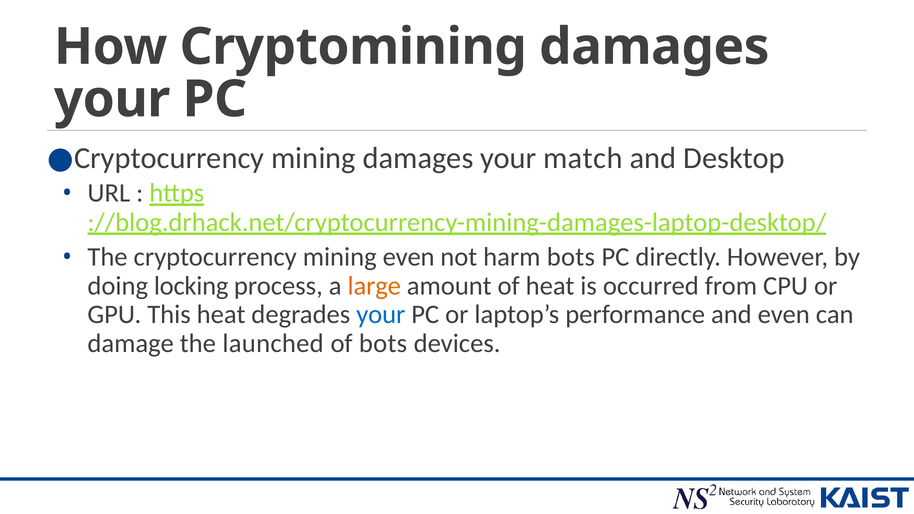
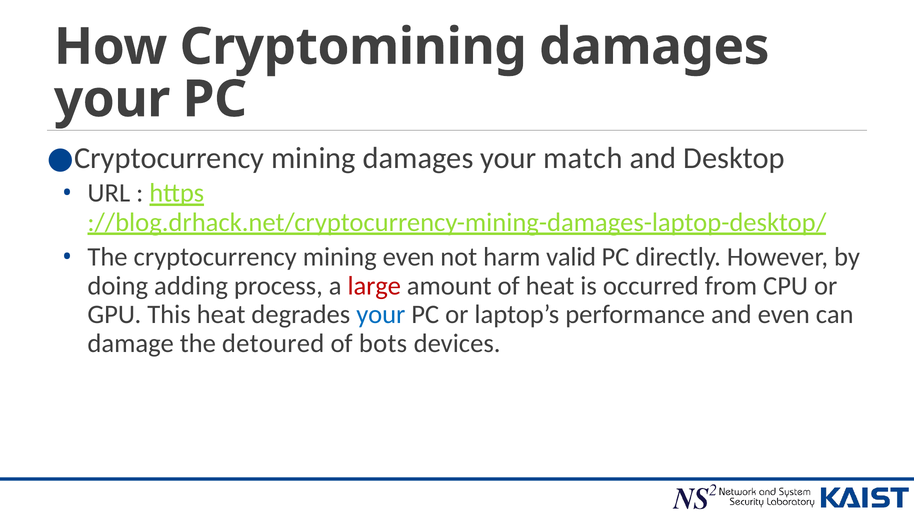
harm bots: bots -> valid (571, 257)
locking: locking -> adding (191, 286)
large colour: orange -> red (374, 286)
launched: launched -> detoured (273, 343)
